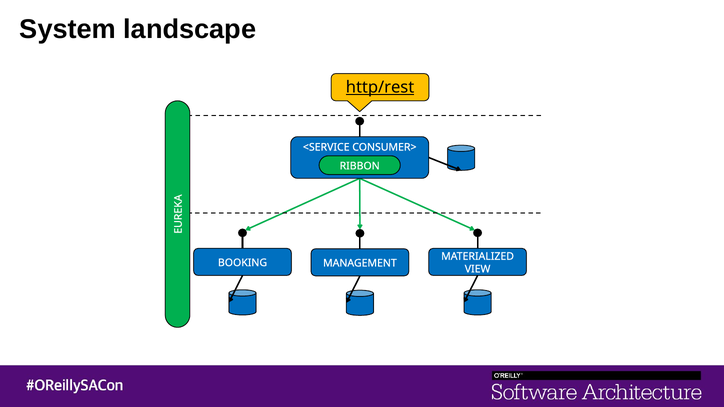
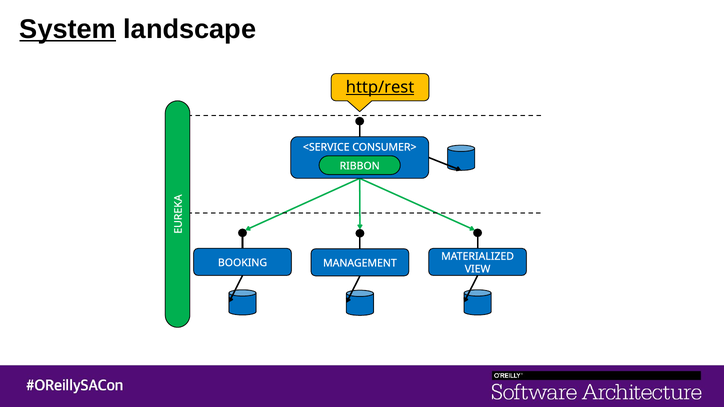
System underline: none -> present (68, 29)
